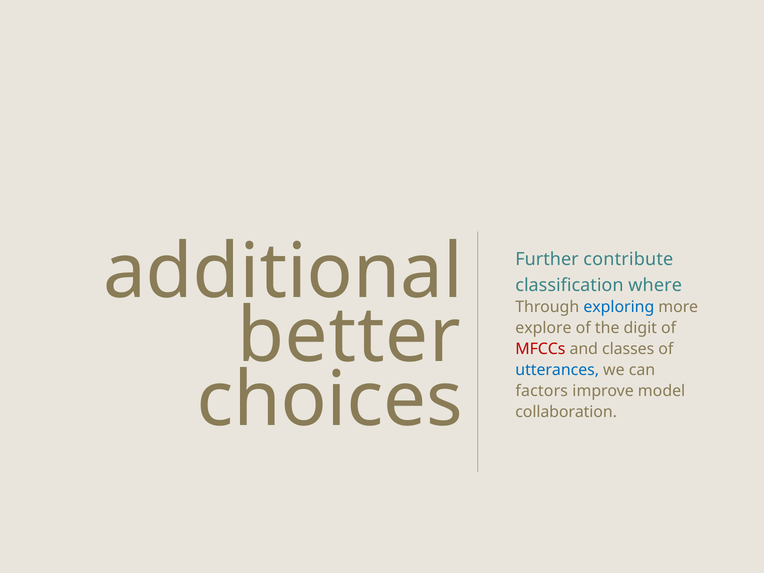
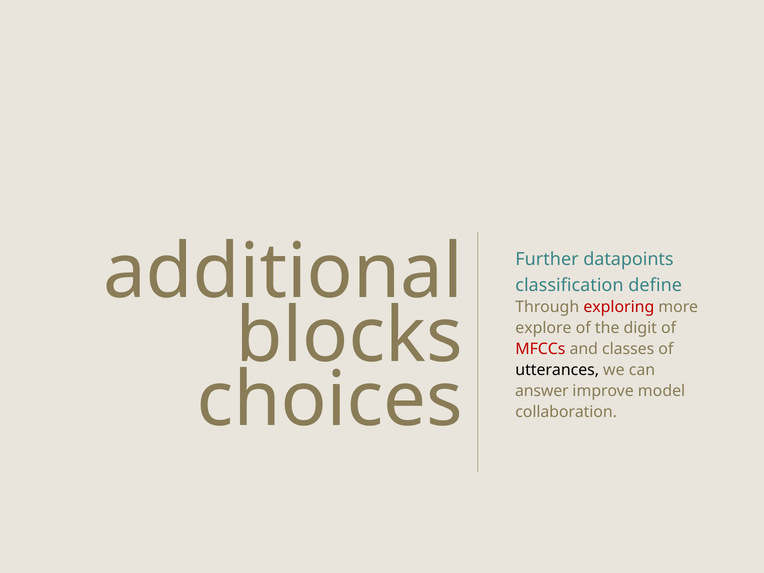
contribute: contribute -> datapoints (628, 259)
where: where -> define (655, 285)
exploring colour: blue -> red (619, 307)
better: better -> blocks (349, 336)
utterances colour: blue -> black (557, 370)
factors: factors -> answer (542, 391)
